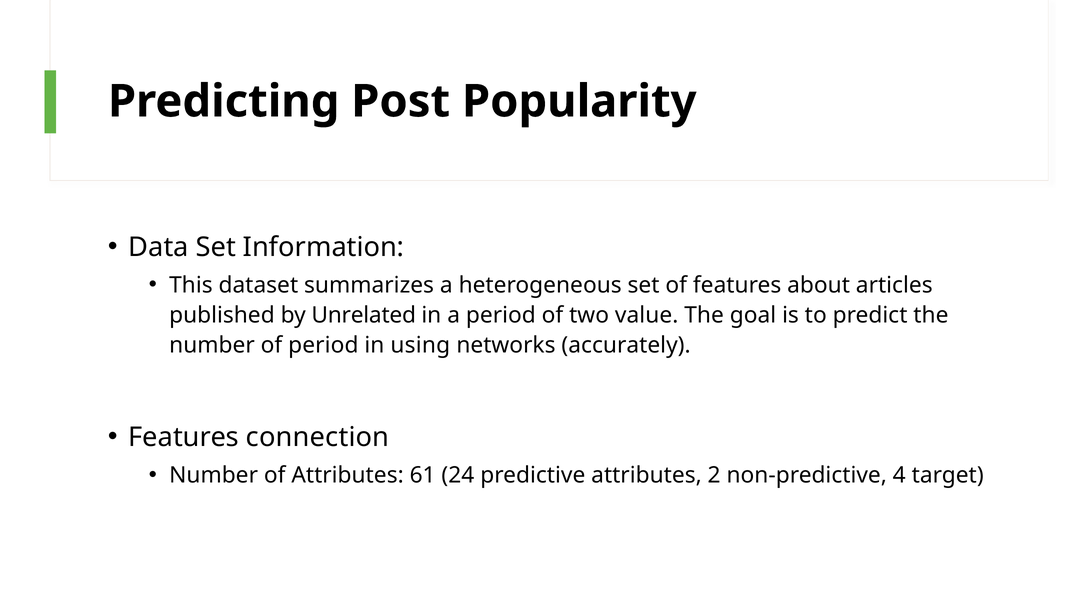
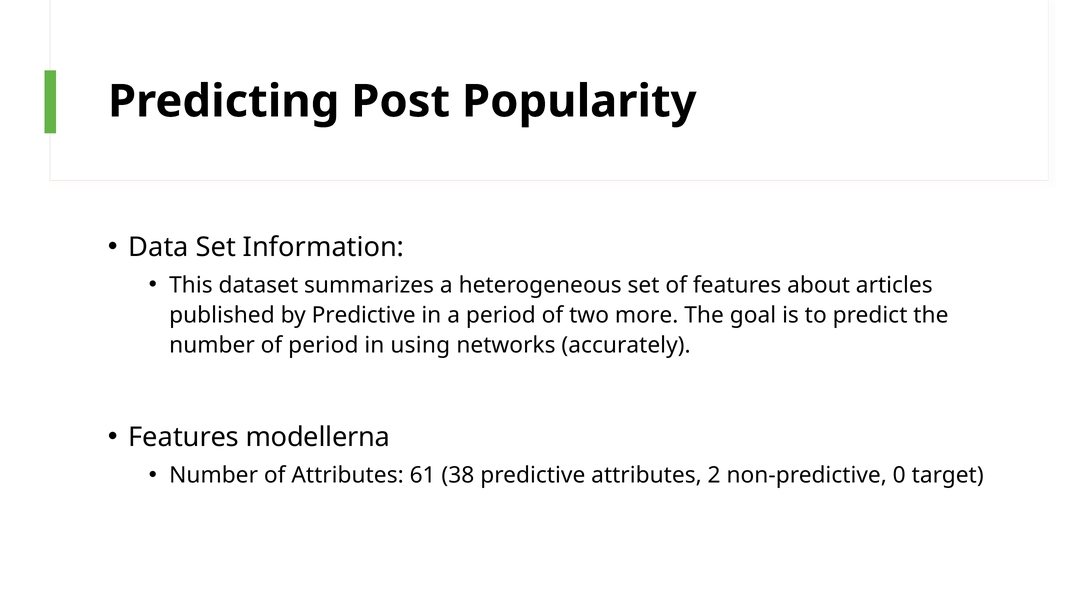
by Unrelated: Unrelated -> Predictive (364, 315)
value: value -> more (647, 315)
connection: connection -> modellerna (318, 437)
24: 24 -> 38 (458, 475)
4: 4 -> 0 (899, 475)
